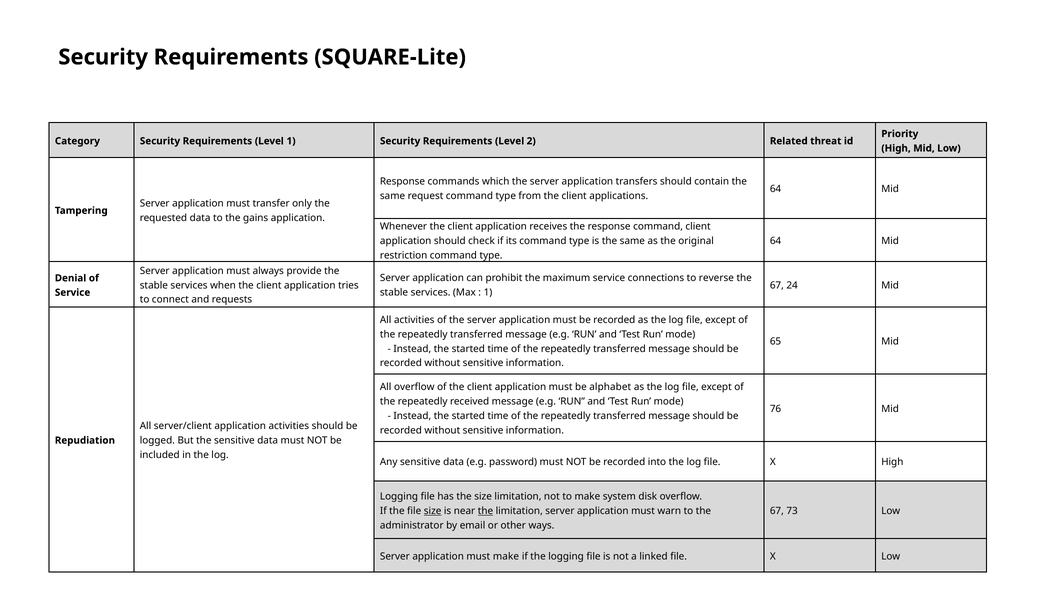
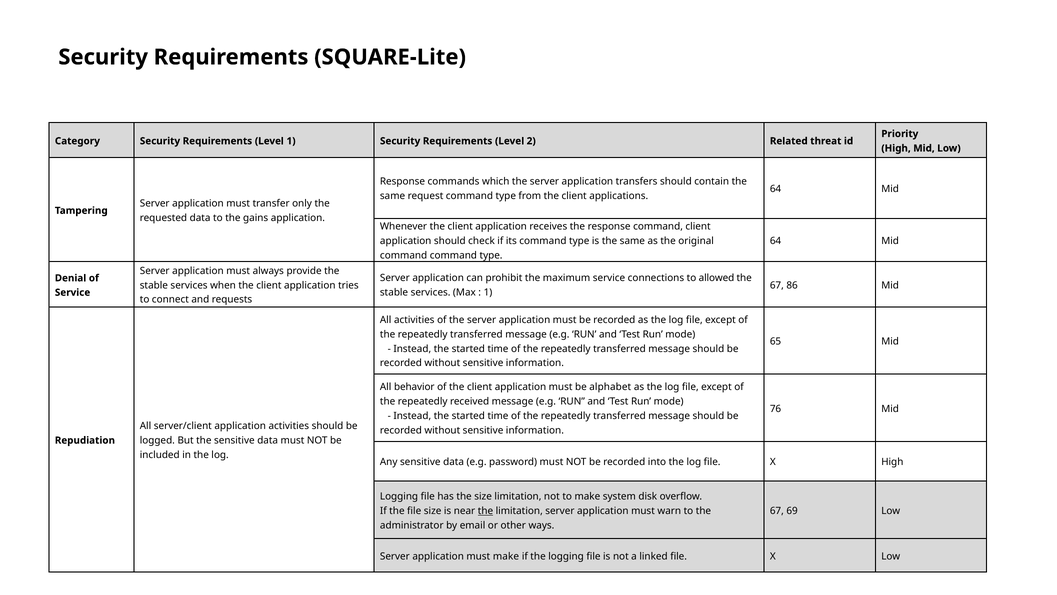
restriction: restriction -> command (404, 255)
reverse: reverse -> allowed (716, 278)
24: 24 -> 86 (792, 285)
All overflow: overflow -> behavior (414, 387)
size underline: present -> none (433, 510)
73: 73 -> 69 (792, 510)
